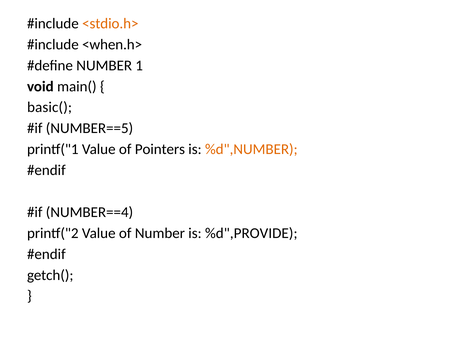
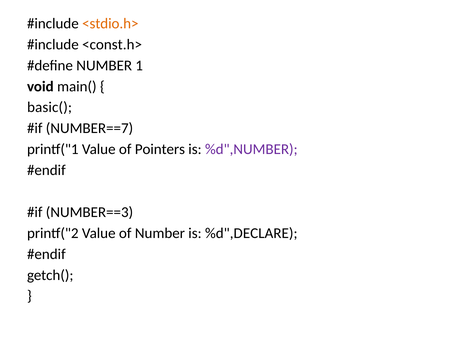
<when.h>: <when.h> -> <const.h> (112, 45)
NUMBER==5: NUMBER==5 -> NUMBER==7 (90, 129)
%d",NUMBER colour: orange -> purple (251, 150)
NUMBER==4: NUMBER==4 -> NUMBER==3 (90, 213)
%d",PROVIDE: %d",PROVIDE -> %d",DECLARE (251, 233)
